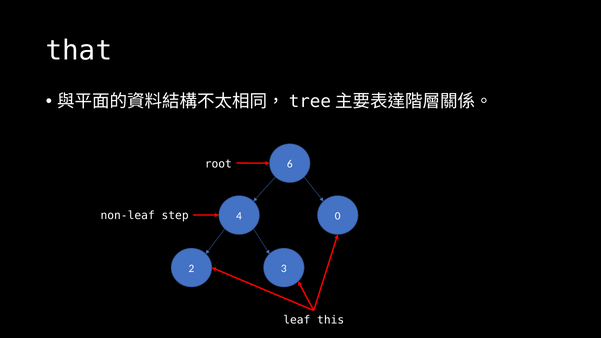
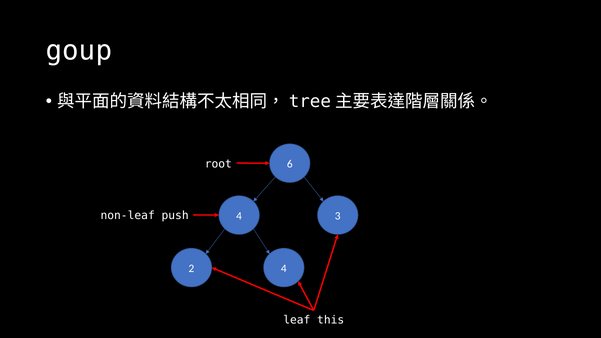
that: that -> goup (79, 50)
step: step -> push (175, 216)
0: 0 -> 3 (338, 216)
2 3: 3 -> 4 (284, 268)
